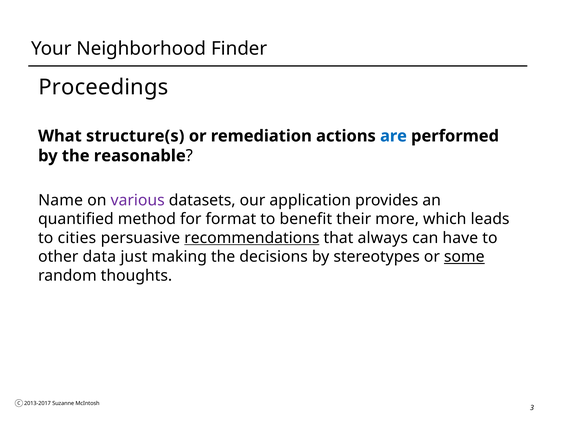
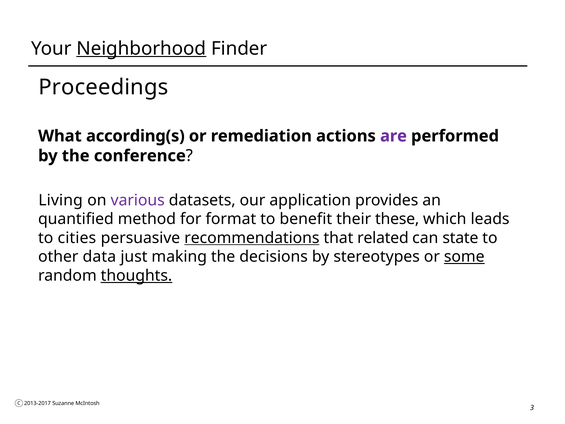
Neighborhood underline: none -> present (141, 48)
structure(s: structure(s -> according(s (135, 136)
are colour: blue -> purple (393, 136)
reasonable: reasonable -> conference (140, 156)
Name: Name -> Living (61, 200)
more: more -> these (397, 219)
always: always -> related (383, 238)
have: have -> state (460, 238)
thoughts underline: none -> present (136, 275)
